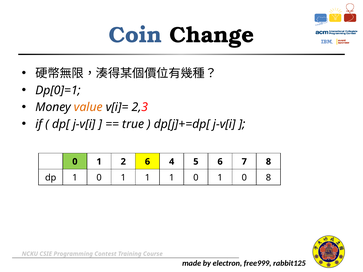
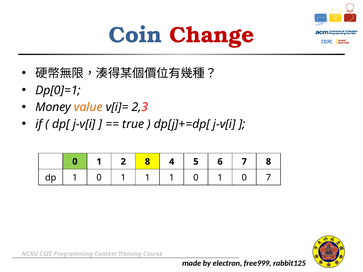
Change colour: black -> red (212, 35)
2 6: 6 -> 8 (147, 162)
0 8: 8 -> 7 (268, 178)
